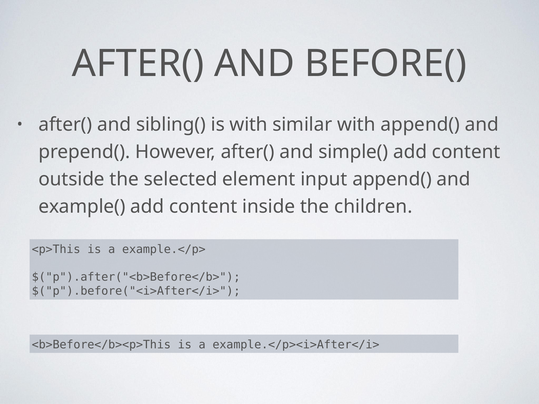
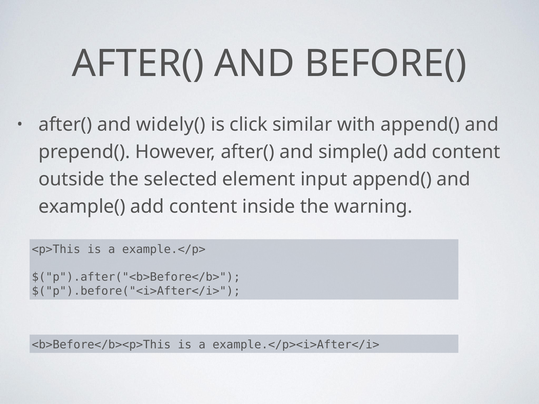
sibling(: sibling( -> widely( (171, 125)
is with: with -> click (249, 125)
children: children -> warning (373, 207)
